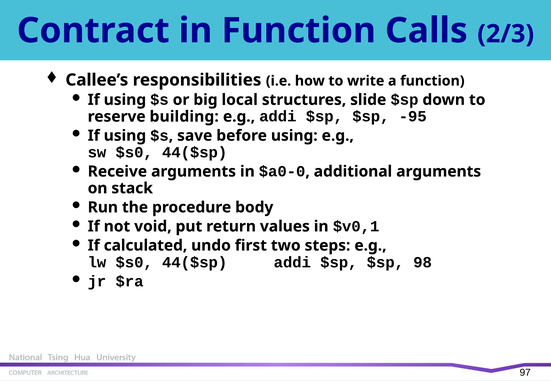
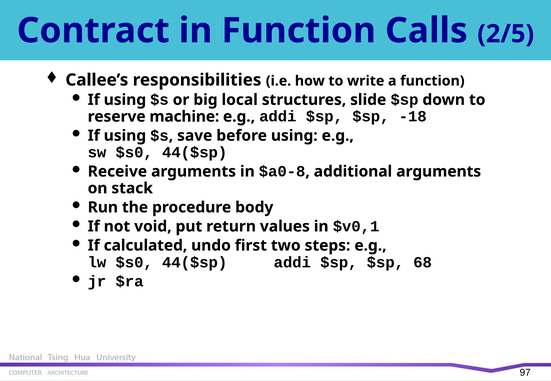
2/3: 2/3 -> 2/5 (506, 34)
building: building -> machine (184, 117)
-95: -95 -> -18 (413, 117)
$a0-0: $a0-0 -> $a0-8 (282, 172)
98: 98 -> 68 (423, 263)
